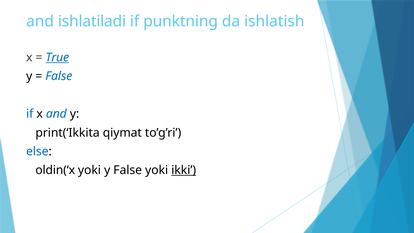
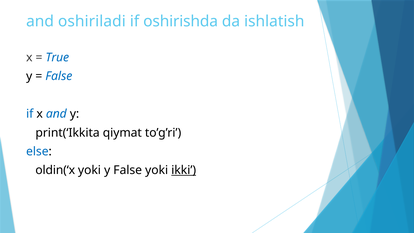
ishlatiladi: ishlatiladi -> oshiriladi (92, 22)
punktning: punktning -> oshirishda (181, 22)
True underline: present -> none (57, 58)
